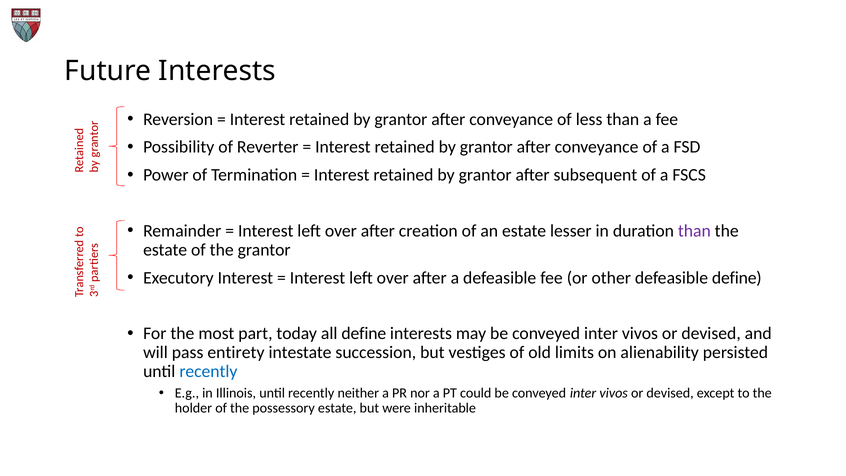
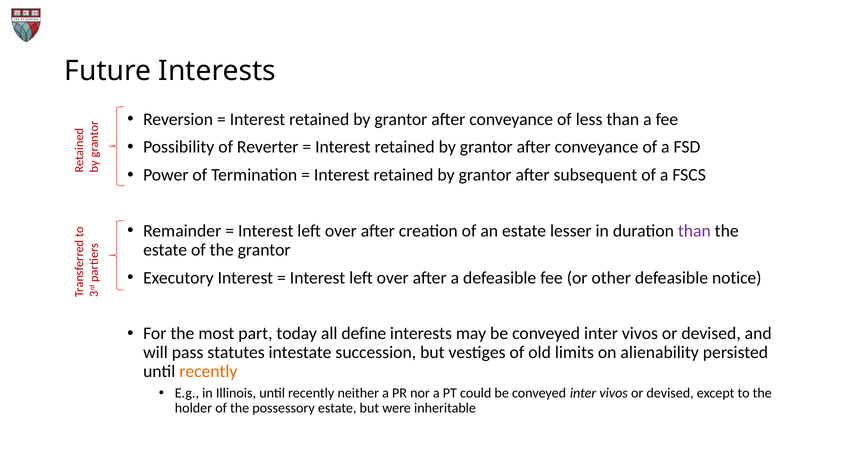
defeasible define: define -> notice (737, 278)
entirety: entirety -> statutes (236, 352)
recently colour: blue -> orange (208, 372)
